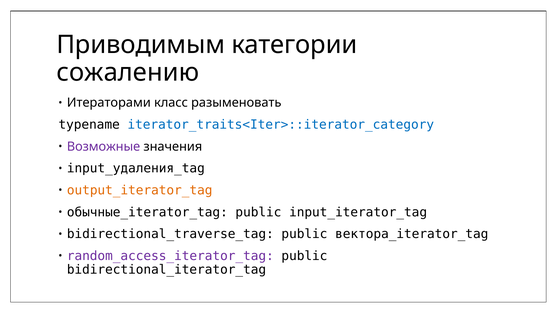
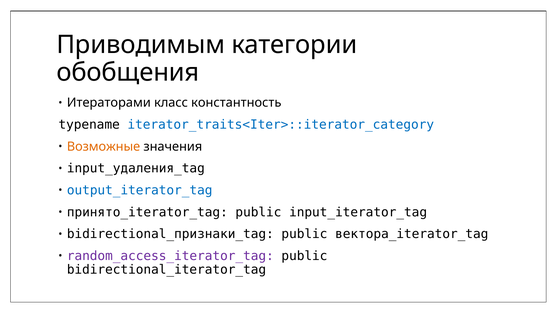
сожалению: сожалению -> обобщения (128, 72)
разыменовать: разыменовать -> константность (236, 103)
Возможные colour: purple -> orange (104, 147)
output_iterator_tag colour: orange -> blue (140, 191)
обычные_iterator_tag: обычные_iterator_tag -> принято_iterator_tag (147, 212)
bidirectional_traverse_tag: bidirectional_traverse_tag -> bidirectional_признаки_tag (170, 234)
